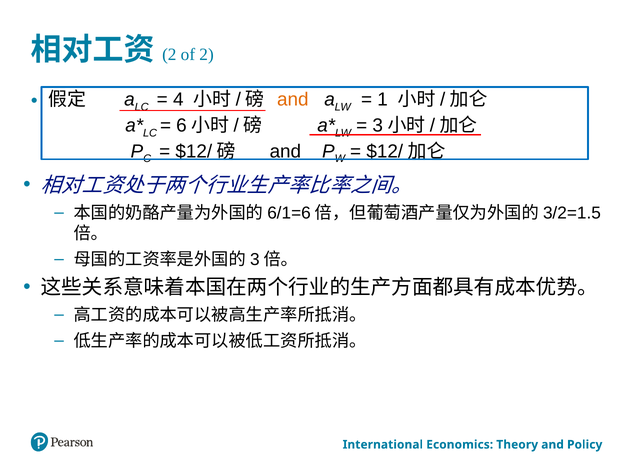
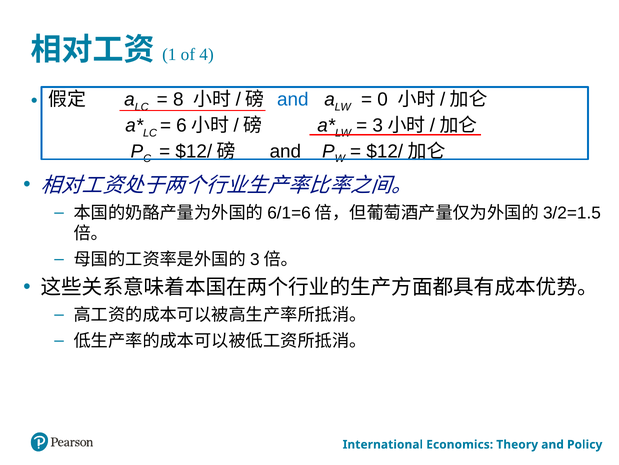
2: 2 -> 1 (169, 54)
of 2: 2 -> 4 (207, 54)
4: 4 -> 8 (178, 100)
and colour: orange -> blue (293, 100)
1: 1 -> 0 (383, 100)
